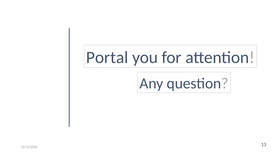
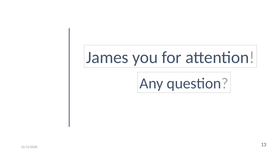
Portal: Portal -> James (107, 58)
